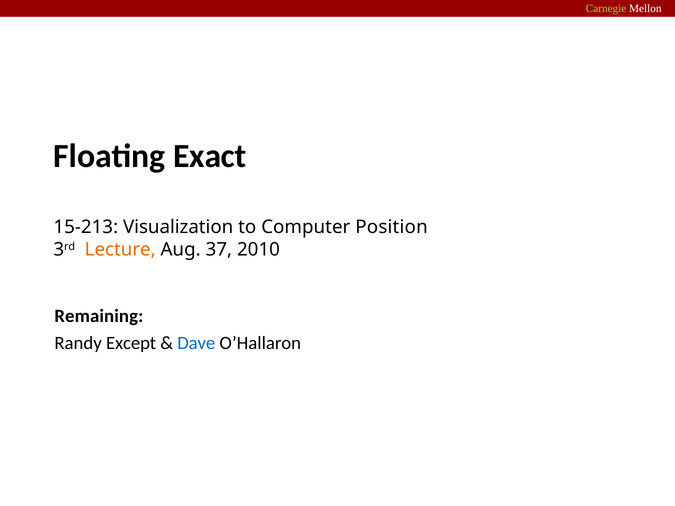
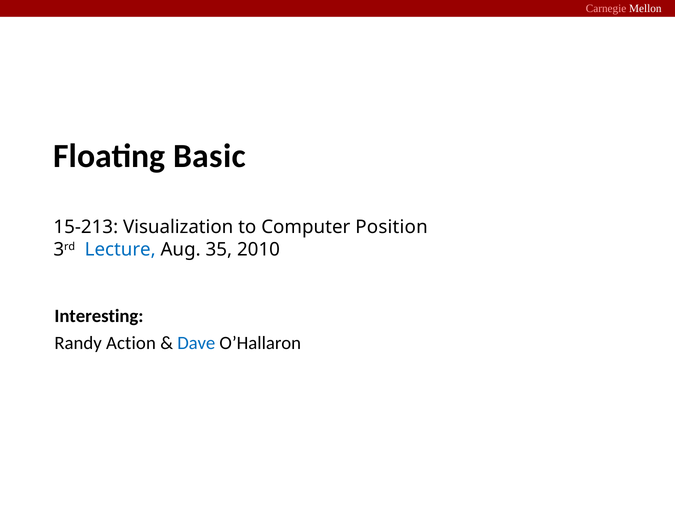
Carnegie colour: light green -> pink (606, 8)
Exact: Exact -> Basic (210, 156)
Lecture colour: orange -> blue (120, 250)
37: 37 -> 35 (219, 250)
Remaining: Remaining -> Interesting (99, 316)
Except: Except -> Action (131, 343)
